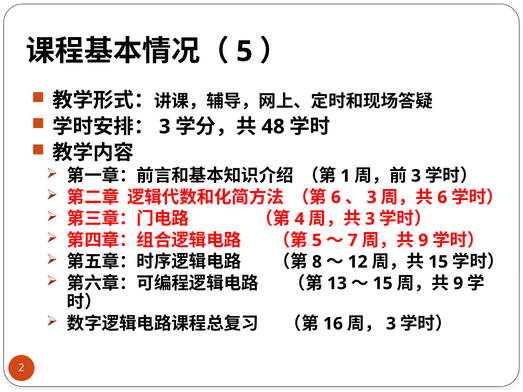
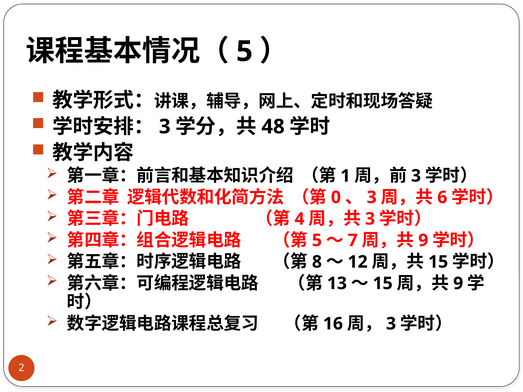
6: 6 -> 0 (336, 197)
